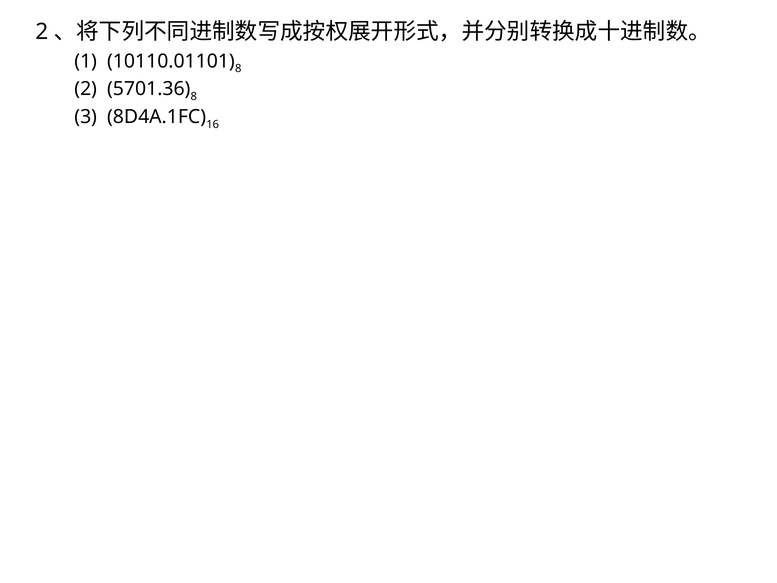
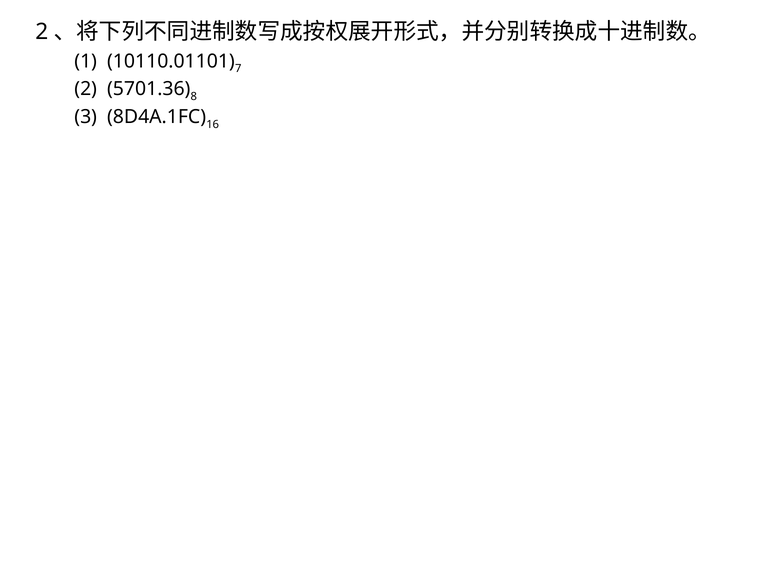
8: 8 -> 7 (238, 69)
